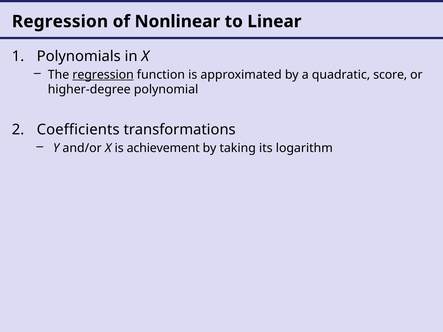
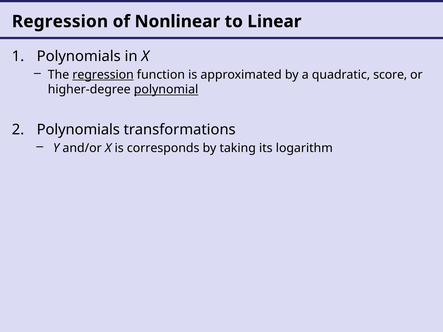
polynomial underline: none -> present (166, 90)
Coefficients: Coefficients -> Polynomials (78, 130)
achievement: achievement -> corresponds (163, 148)
